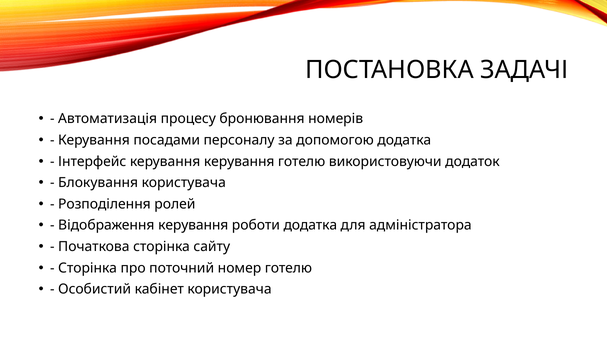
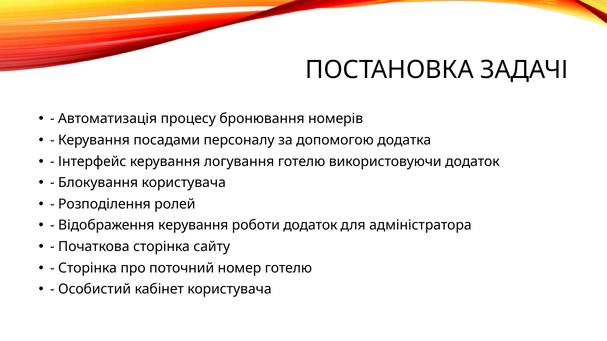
керування керування: керування -> логування (239, 162)
роботи додатка: додатка -> додаток (310, 226)
